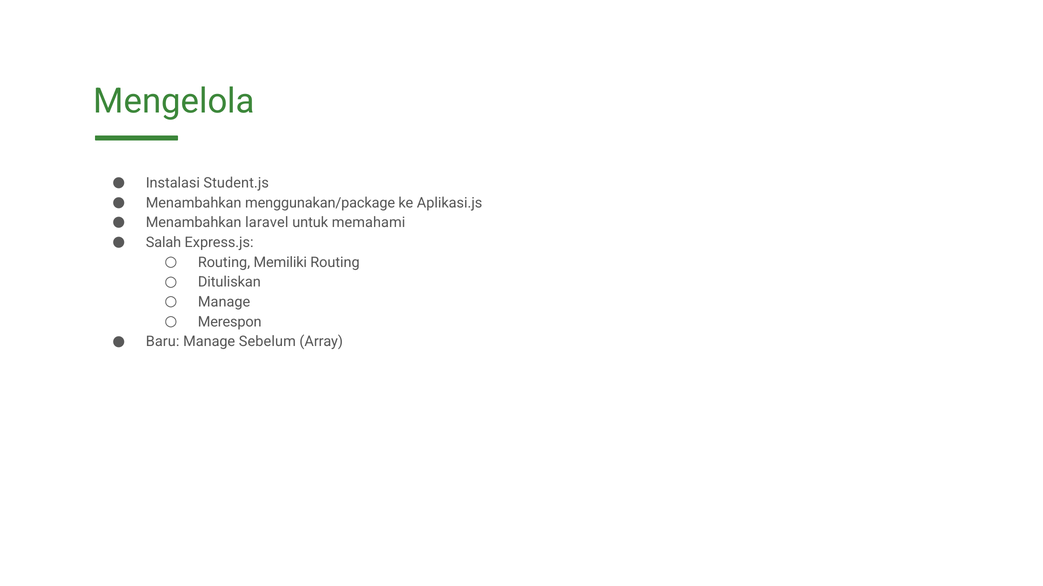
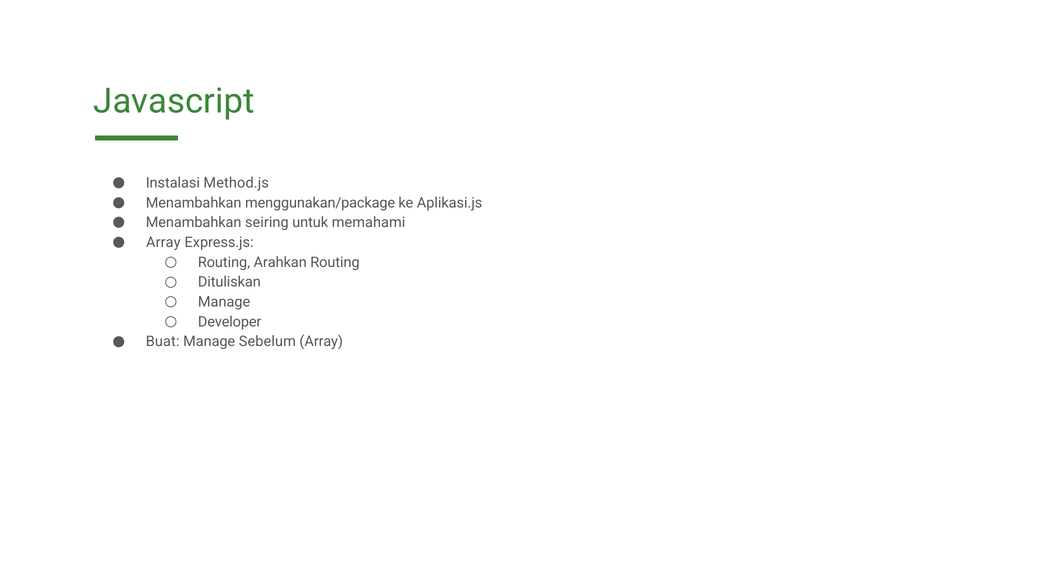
Mengelola: Mengelola -> Javascript (174, 101)
Student.js: Student.js -> Method.js (236, 183)
laravel: laravel -> seiring (267, 223)
Salah: Salah -> Array (163, 243)
Memiliki: Memiliki -> Arahkan (280, 263)
Merespon: Merespon -> Developer (230, 322)
Baru: Baru -> Buat (163, 342)
